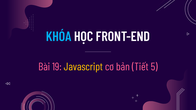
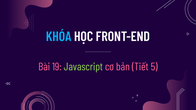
Javascript colour: yellow -> light green (83, 67)
